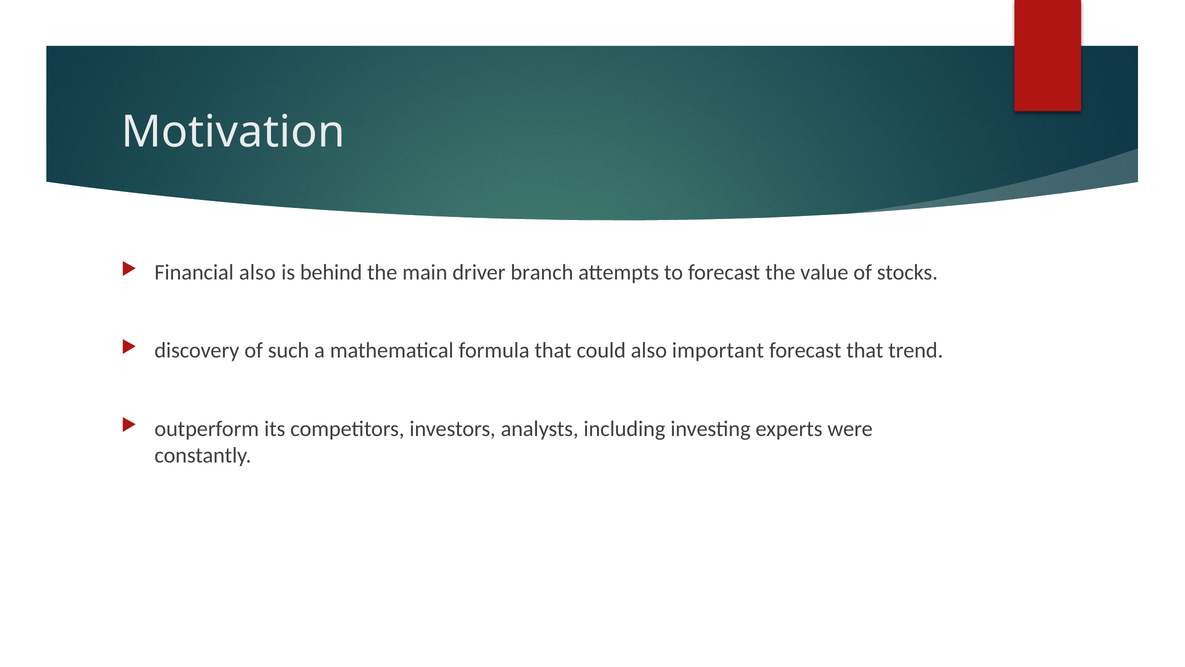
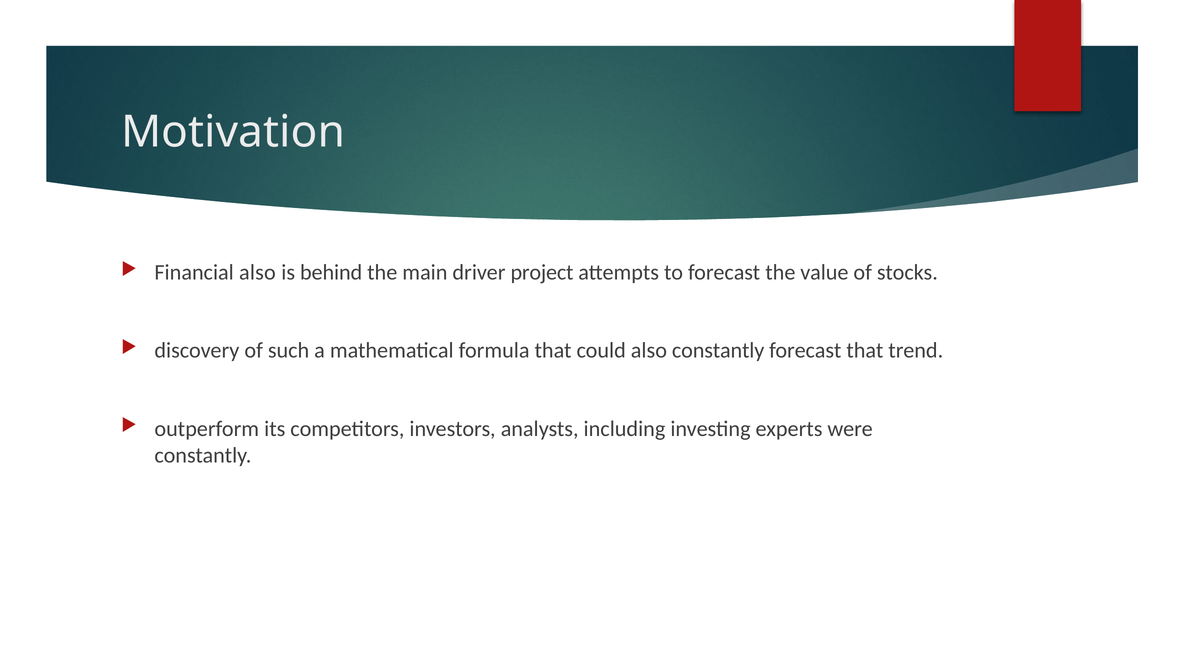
branch: branch -> project (542, 272)
also important: important -> constantly (718, 350)
